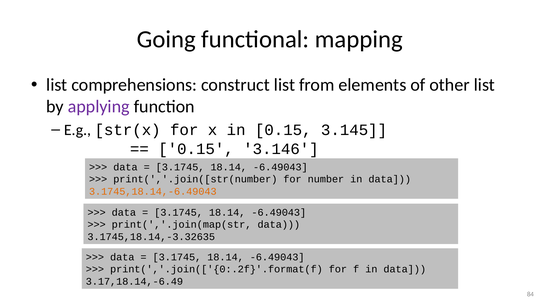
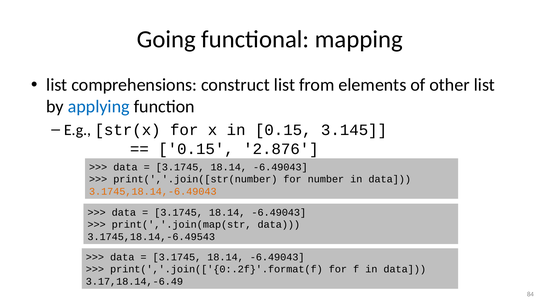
applying colour: purple -> blue (99, 107)
3.146: 3.146 -> 2.876 (281, 149)
3.1745,18.14,-3.32635: 3.1745,18.14,-3.32635 -> 3.1745,18.14,-6.49543 (151, 237)
